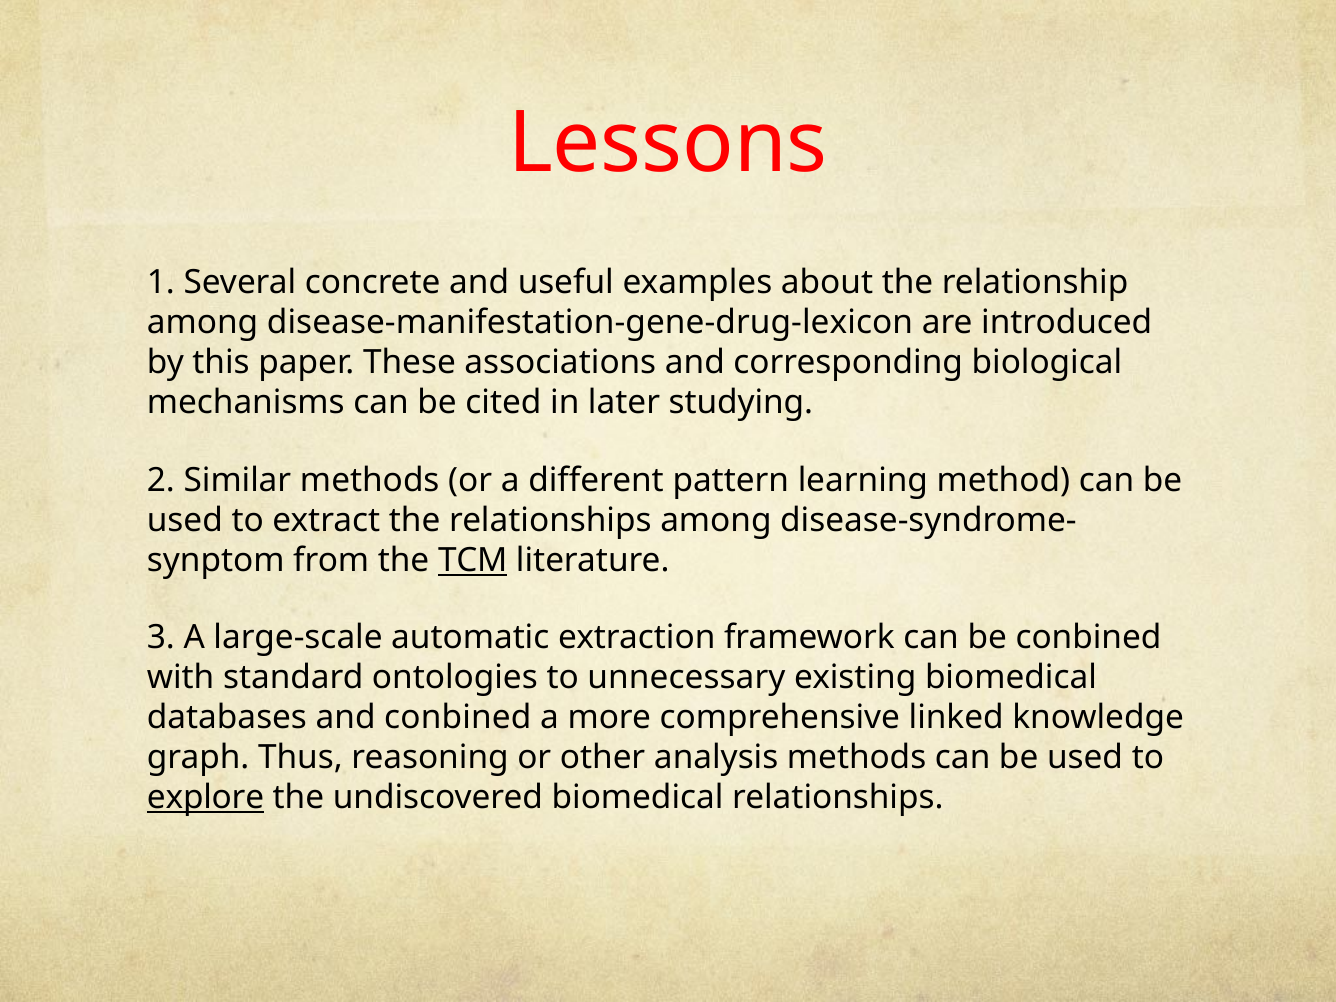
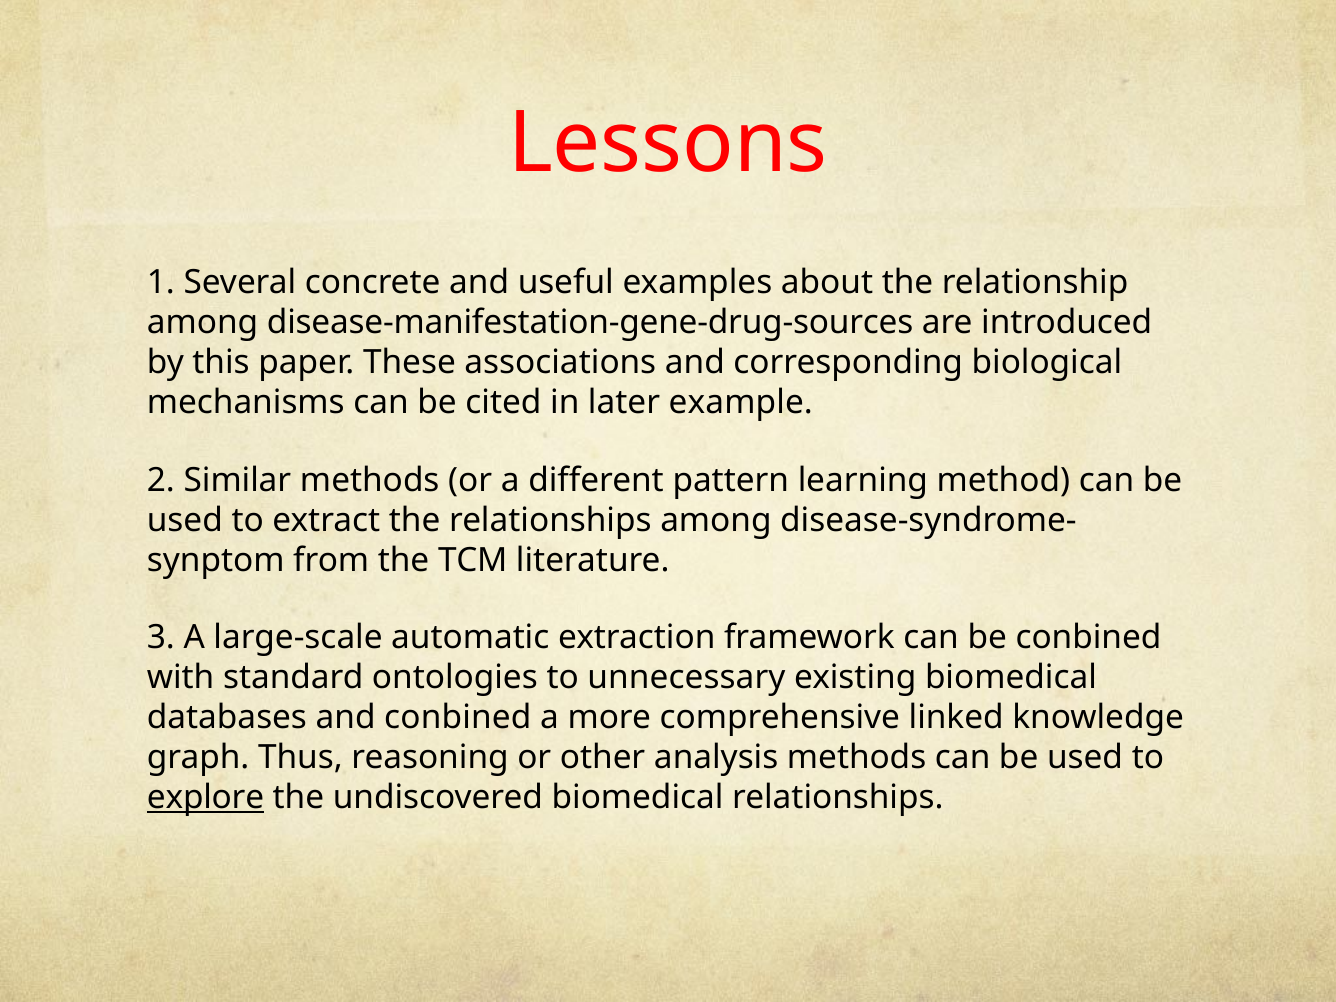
disease-manifestation-gene-drug-lexicon: disease-manifestation-gene-drug-lexicon -> disease-manifestation-gene-drug-sources (590, 323)
studying: studying -> example (741, 403)
TCM underline: present -> none (473, 560)
